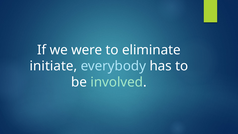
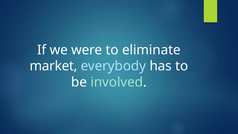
initiate: initiate -> market (53, 66)
